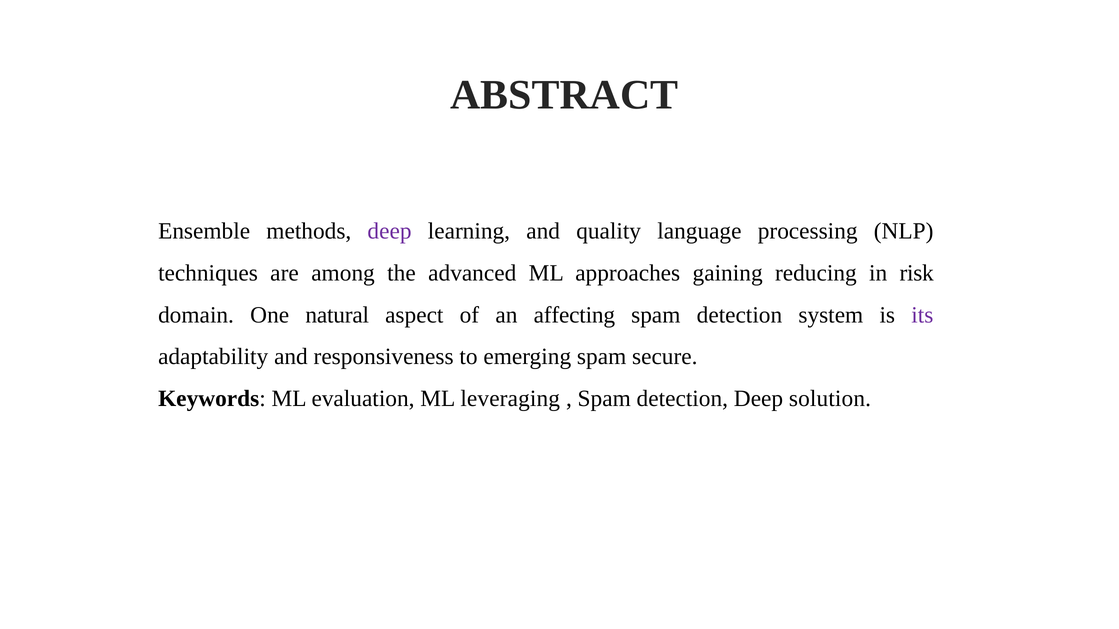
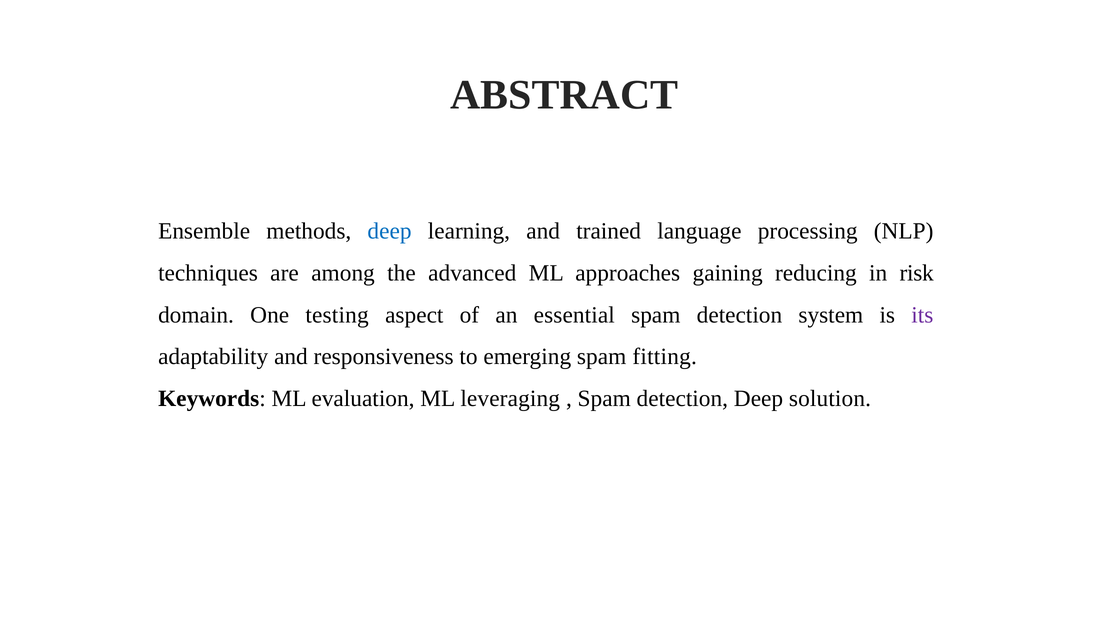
deep colour: purple -> blue (390, 231)
quality: quality -> trained (609, 231)
natural: natural -> testing (337, 315)
affecting: affecting -> essential (574, 315)
secure: secure -> fitting (665, 357)
